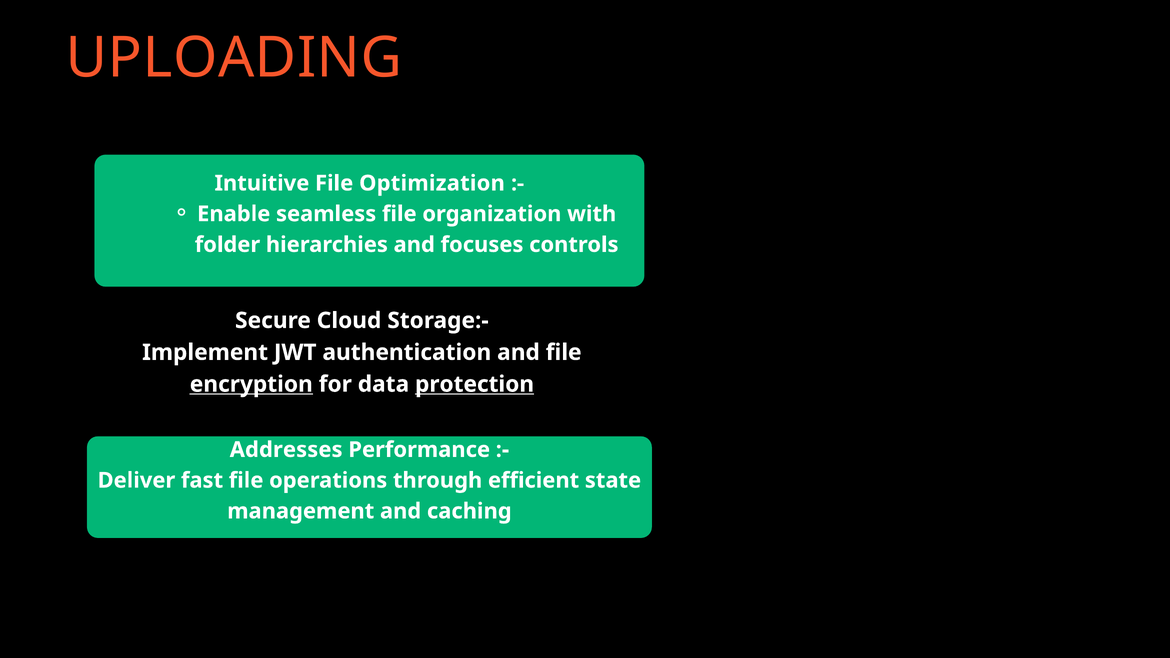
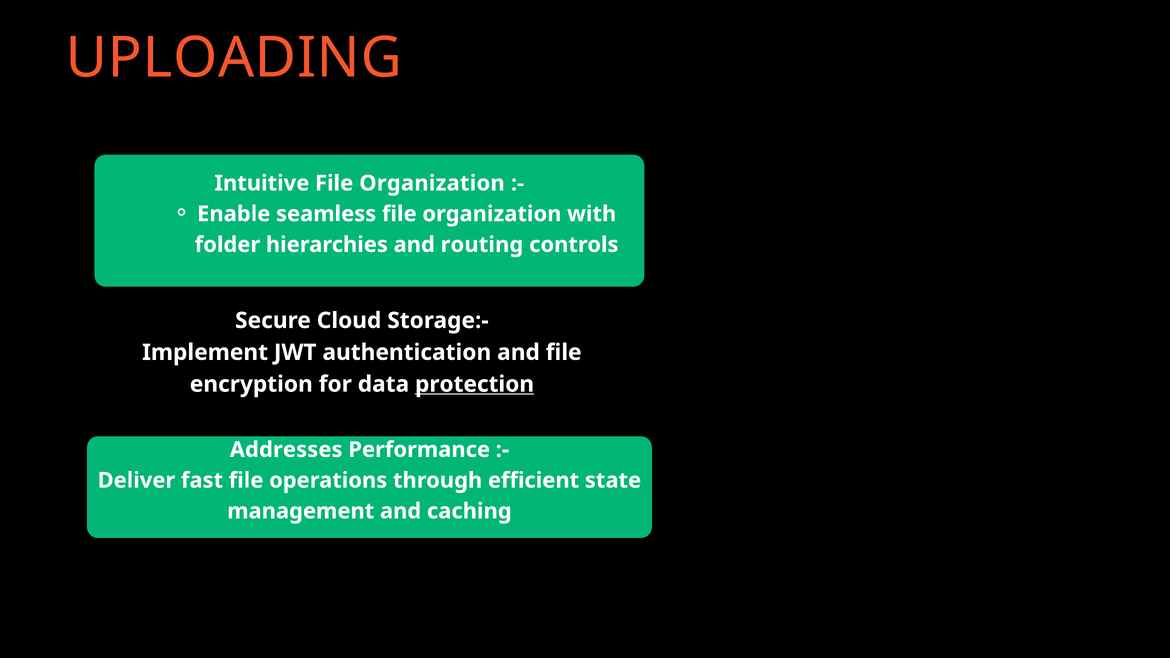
Intuitive File Optimization: Optimization -> Organization (432, 183)
focuses: focuses -> routing (482, 245)
encryption underline: present -> none (251, 384)
